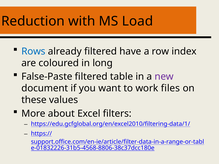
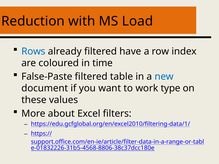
long: long -> time (103, 63)
new colour: purple -> blue (164, 77)
files: files -> type (171, 88)
